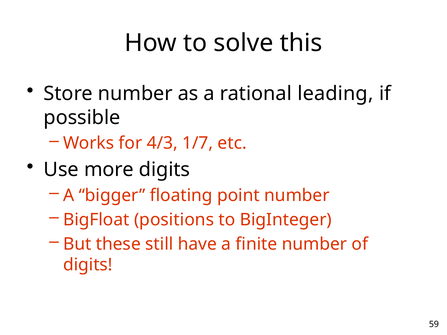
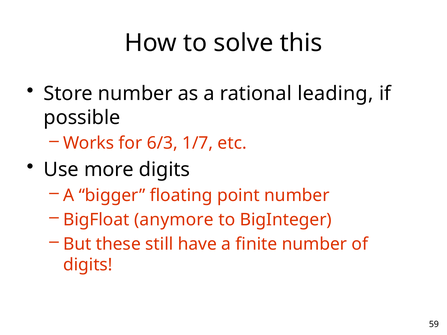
4/3: 4/3 -> 6/3 (162, 143)
positions: positions -> anymore (174, 220)
